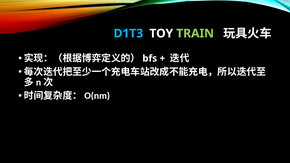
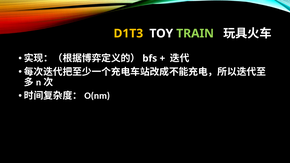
D1T3 colour: light blue -> yellow (128, 33)
